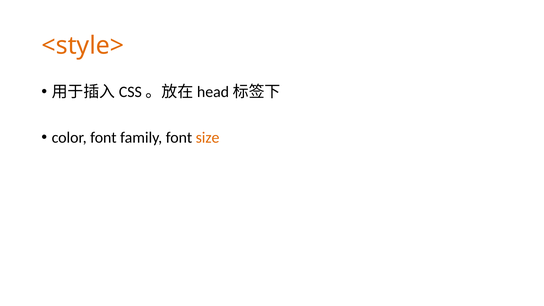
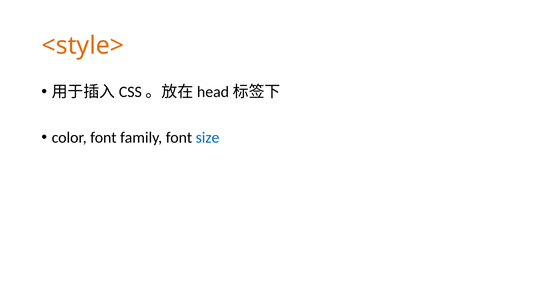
size colour: orange -> blue (208, 138)
